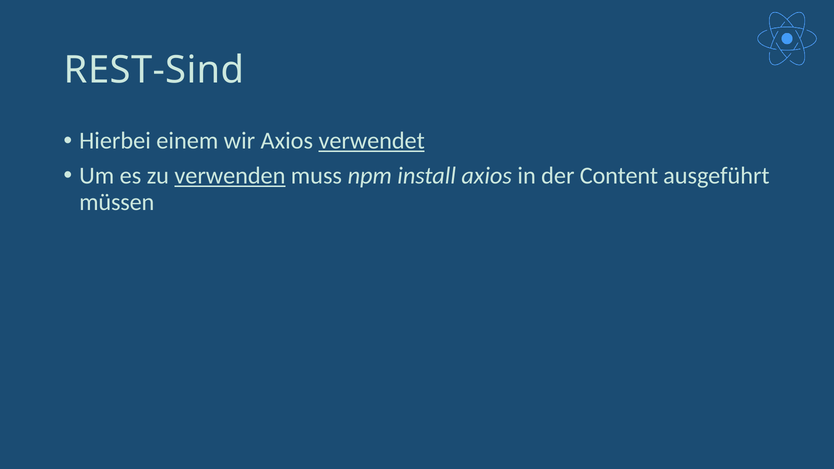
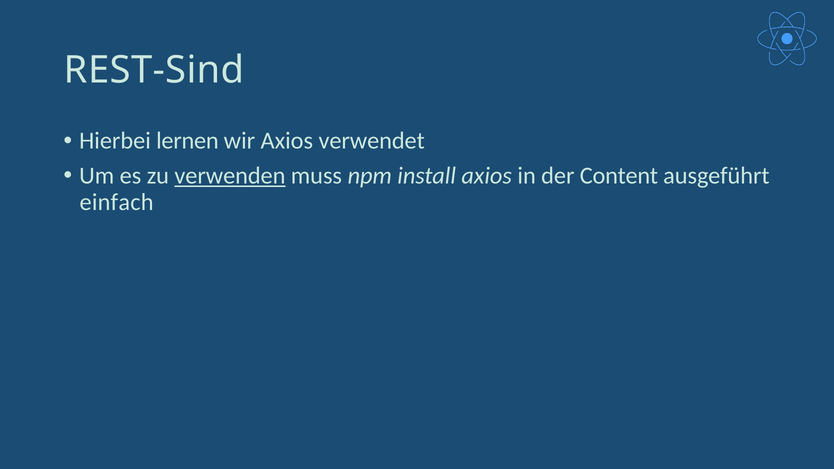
einem: einem -> lernen (187, 141)
verwendet underline: present -> none (372, 141)
müssen: müssen -> einfach (117, 202)
